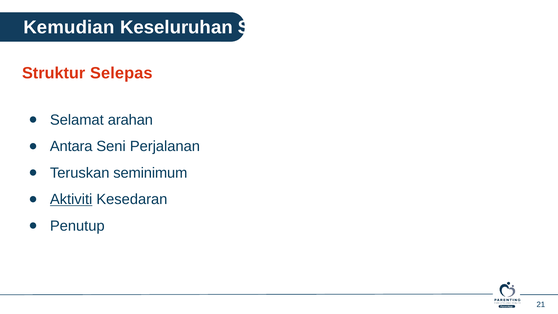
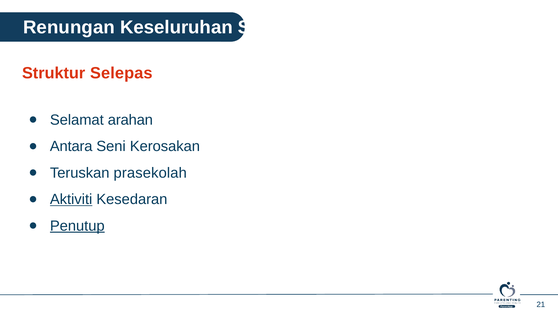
Kemudian: Kemudian -> Renungan (69, 27)
Perjalanan: Perjalanan -> Kerosakan (165, 146)
seminimum: seminimum -> prasekolah (150, 173)
Penutup underline: none -> present (77, 226)
